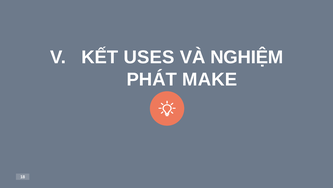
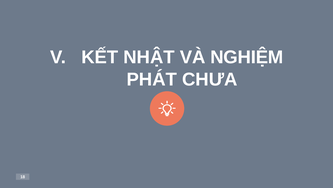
USES: USES -> NHẬT (149, 57)
MAKE: MAKE -> CHƯA (210, 79)
